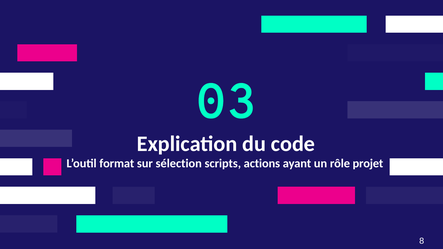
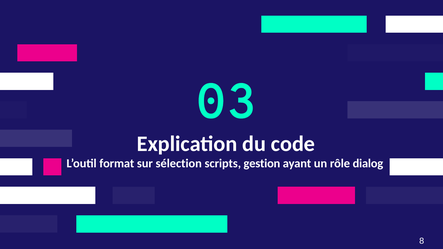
actions: actions -> gestion (262, 164)
projet: projet -> dialog (368, 164)
